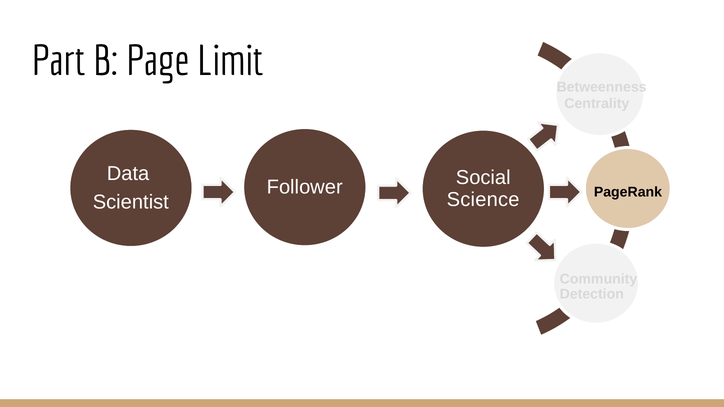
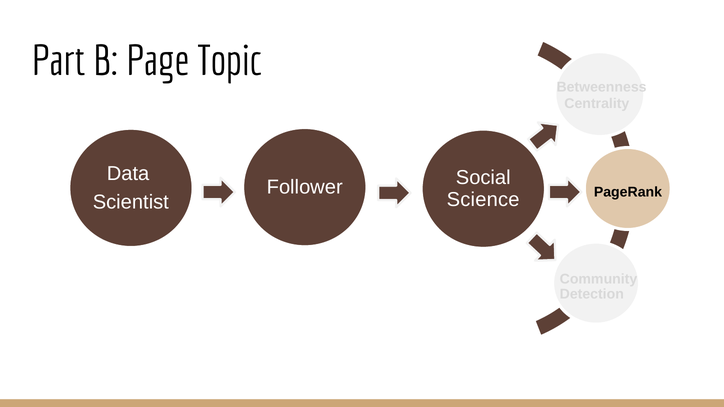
Limit: Limit -> Topic (230, 61)
